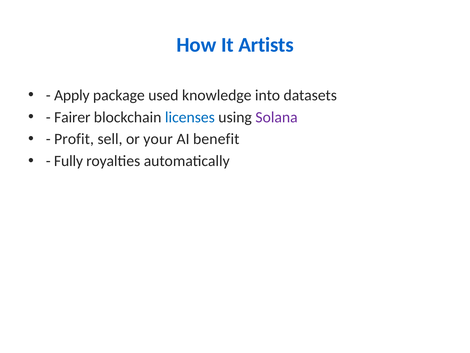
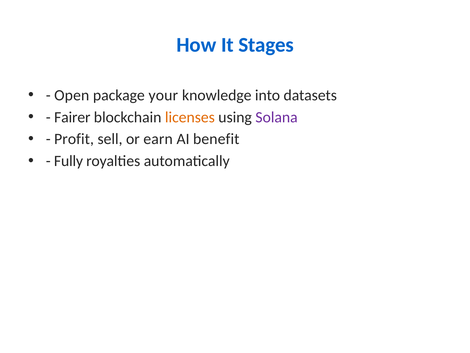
Artists: Artists -> Stages (266, 45)
Apply: Apply -> Open (72, 95)
used: used -> your (163, 95)
licenses colour: blue -> orange (190, 117)
your: your -> earn (158, 139)
